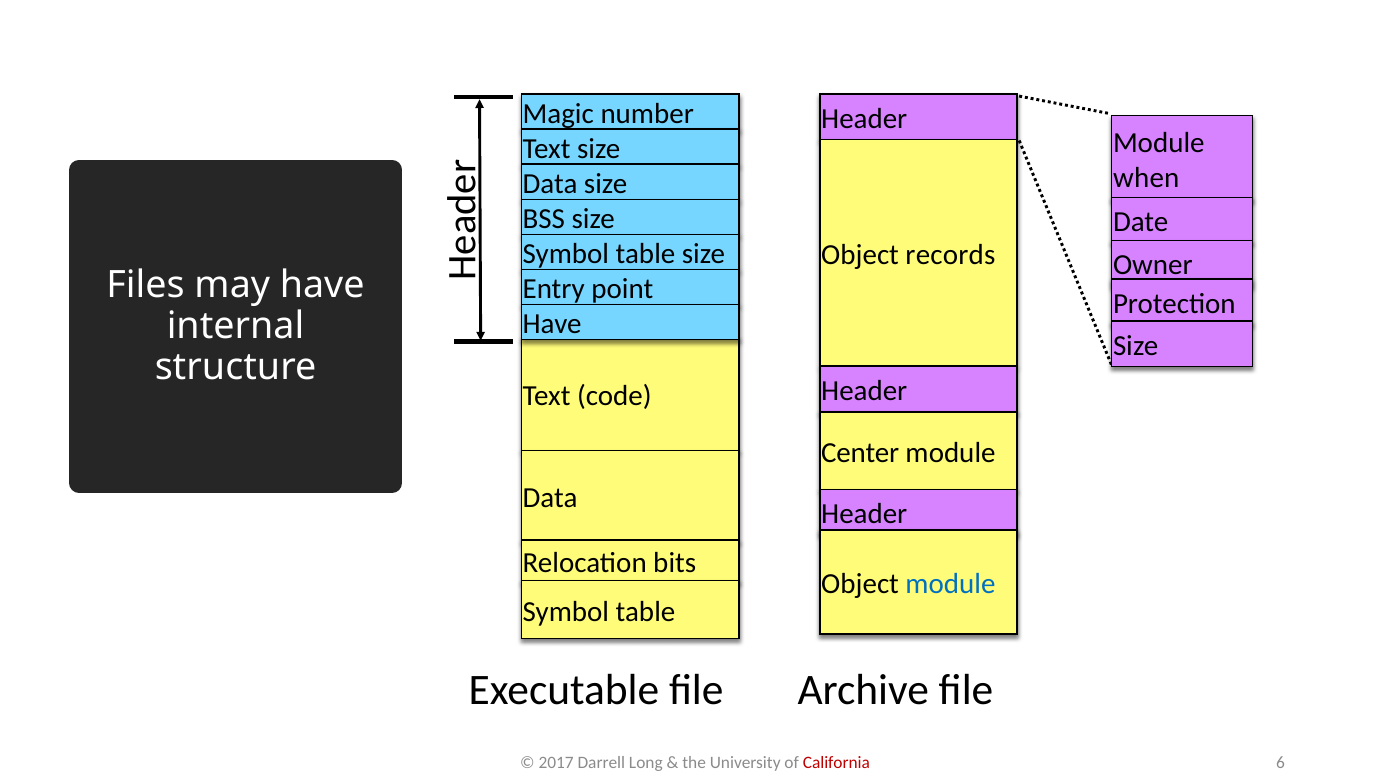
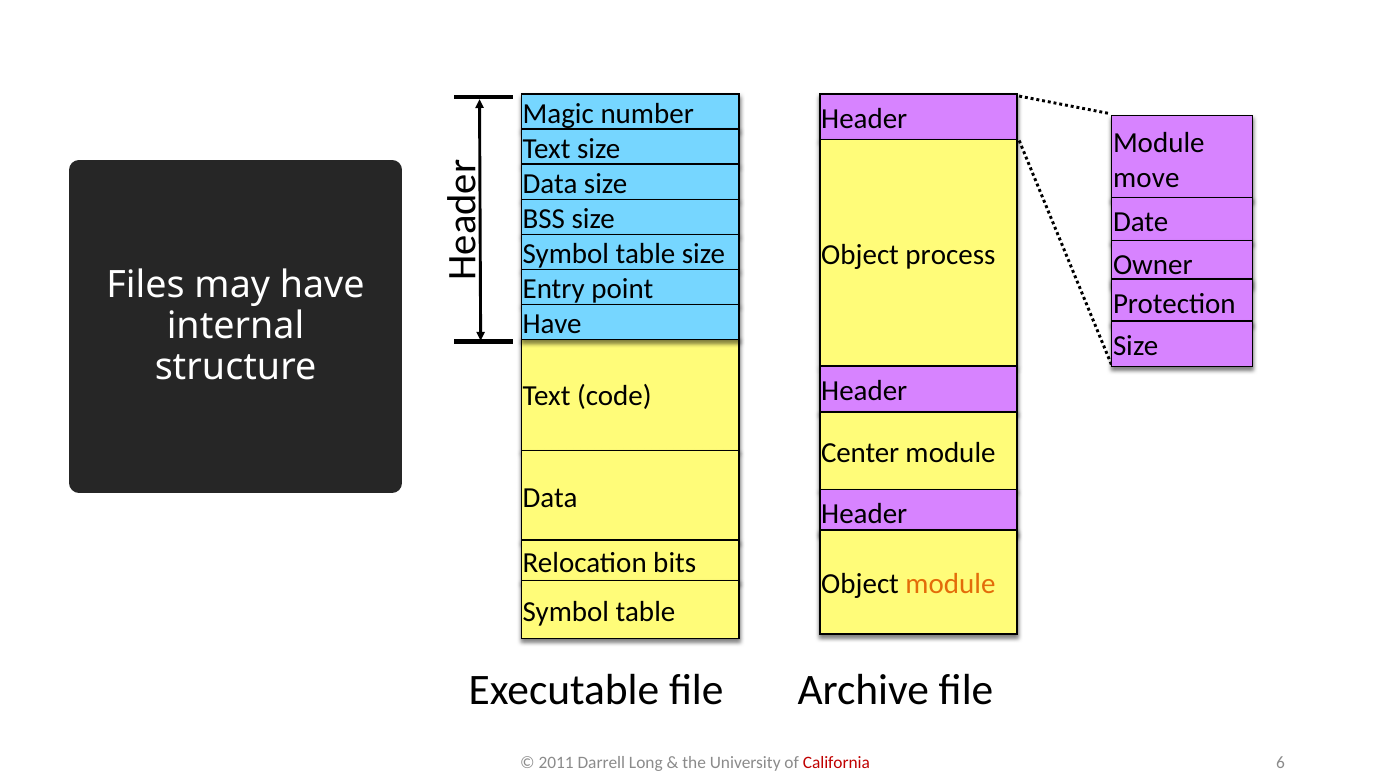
when: when -> move (1146, 177)
records: records -> process (951, 254)
module colour: blue -> orange (951, 584)
2017: 2017 -> 2011 (556, 763)
